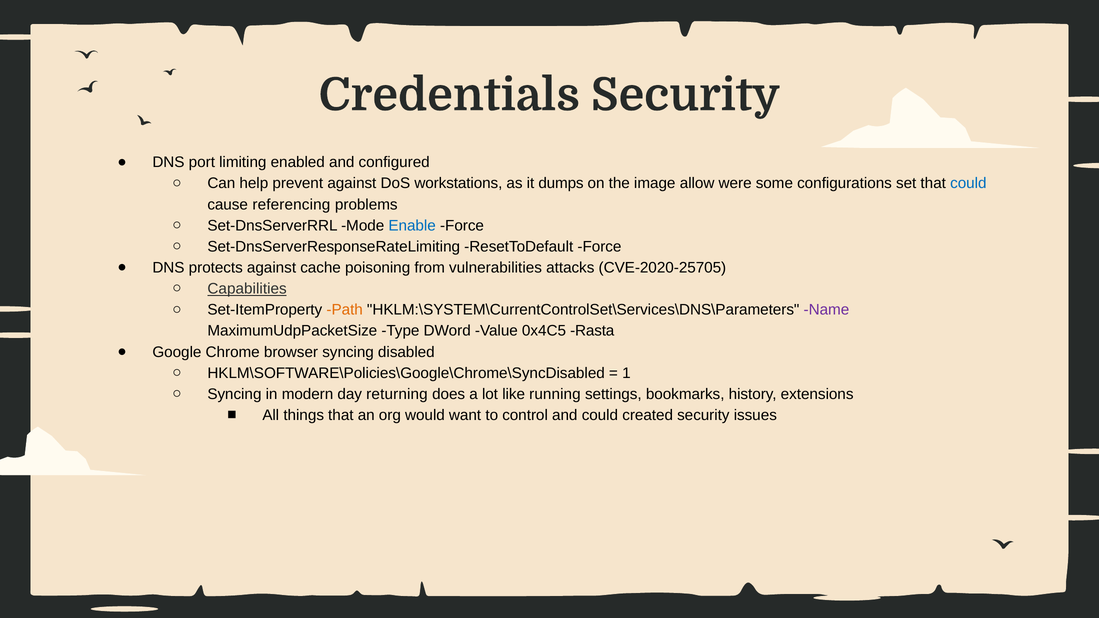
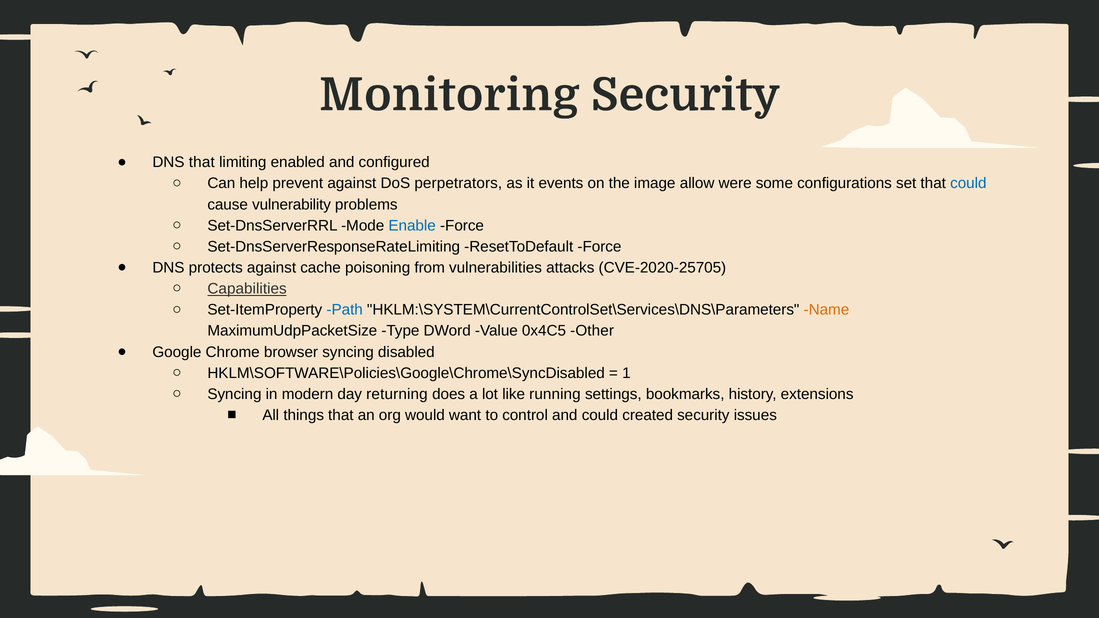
Credentials: Credentials -> Monitoring (449, 95)
DNS port: port -> that (202, 162)
workstations: workstations -> perpetrators (458, 184)
dumps: dumps -> events (561, 184)
referencing: referencing -> vulnerability (292, 205)
Path colour: orange -> blue (345, 310)
Name colour: purple -> orange (826, 310)
Rasta: Rasta -> Other (592, 331)
